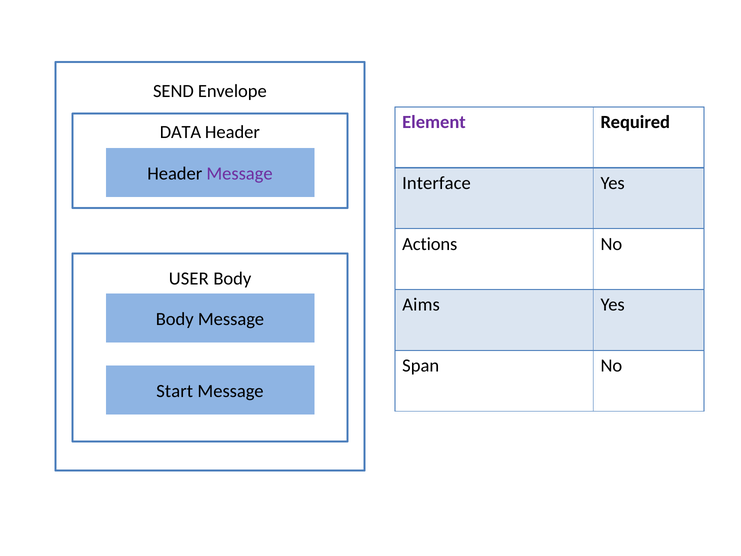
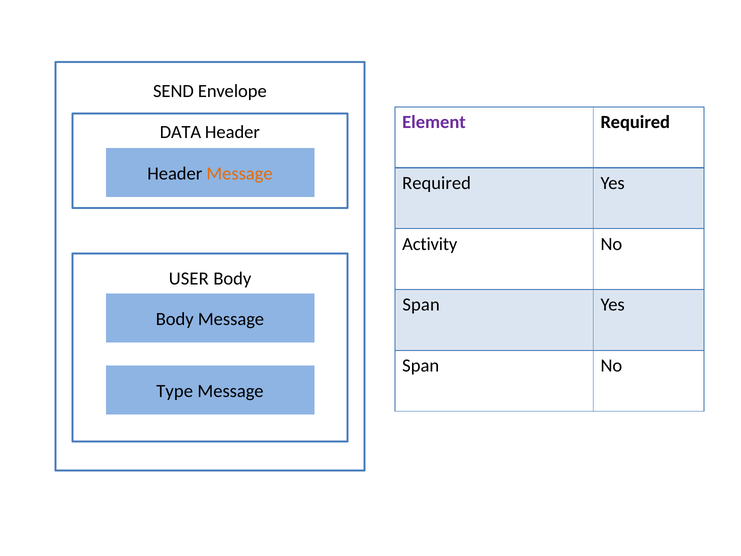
Message colour: purple -> orange (240, 174)
Interface: Interface -> Required (437, 183)
Actions: Actions -> Activity (430, 244)
Aims: Aims -> Span (421, 305)
Start: Start -> Type (175, 391)
